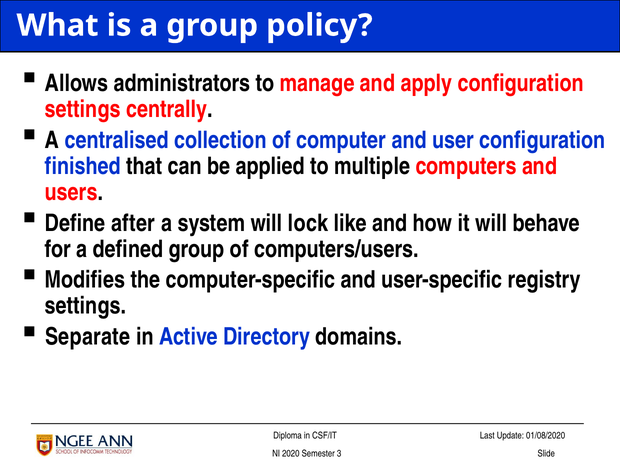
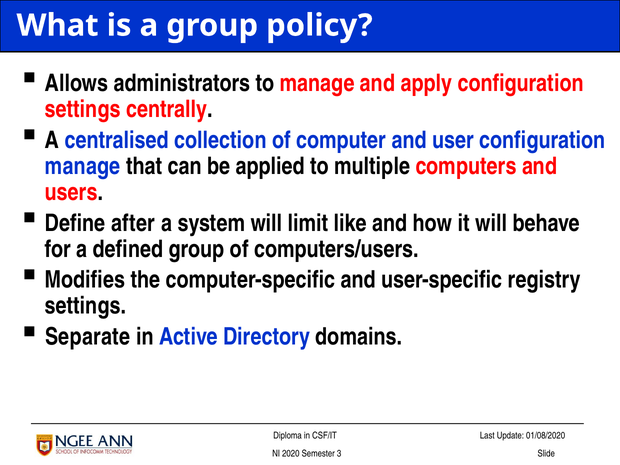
finished: finished -> manage (83, 166)
lock: lock -> limit (308, 223)
